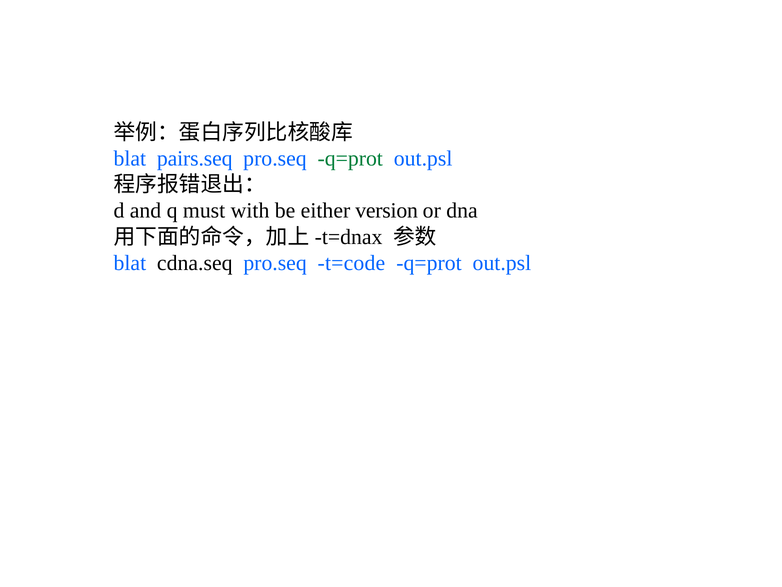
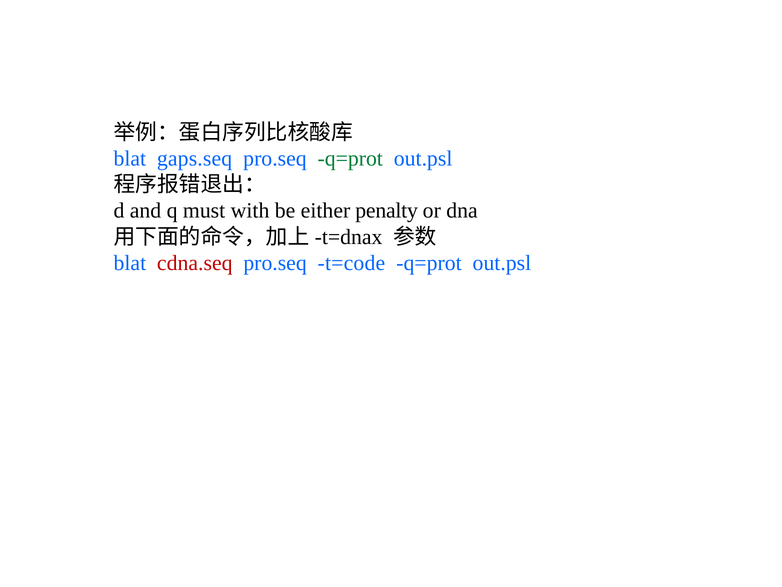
pairs.seq: pairs.seq -> gaps.seq (195, 158)
version: version -> penalty (387, 211)
cdna.seq colour: black -> red (195, 263)
